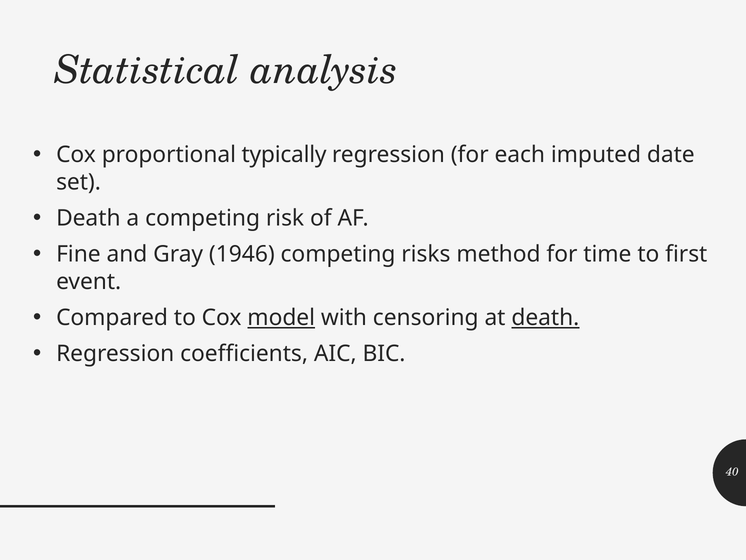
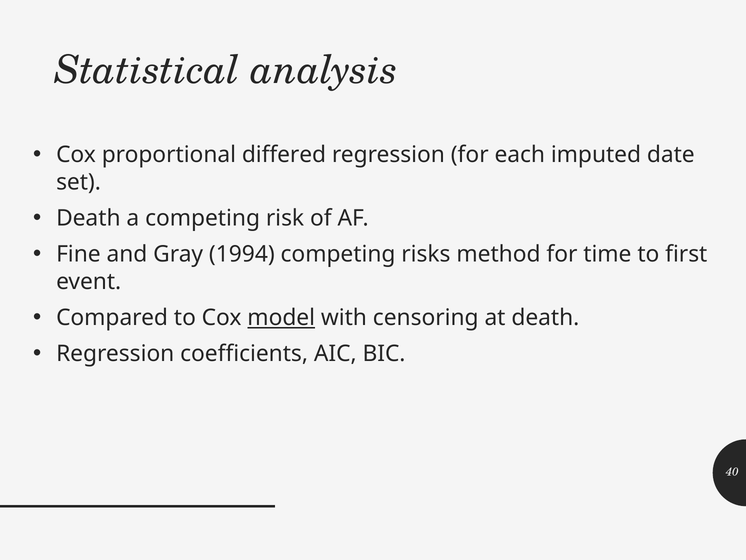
typically: typically -> differed (284, 155)
1946: 1946 -> 1994 (242, 254)
death underline: present -> none (545, 317)
